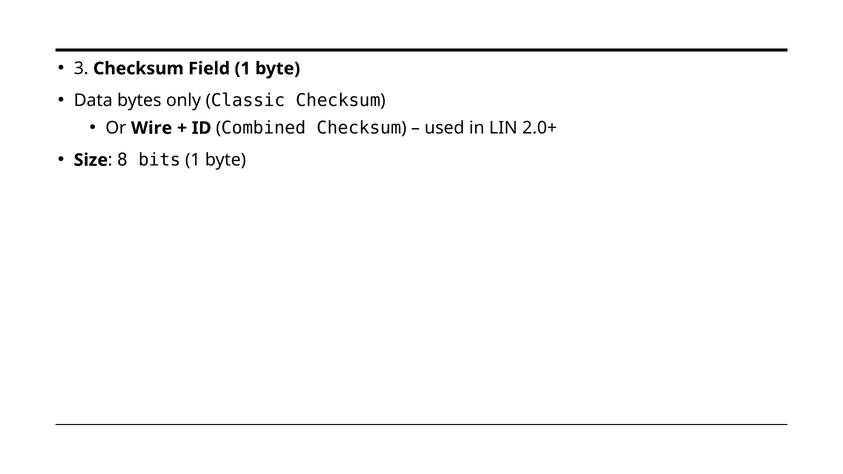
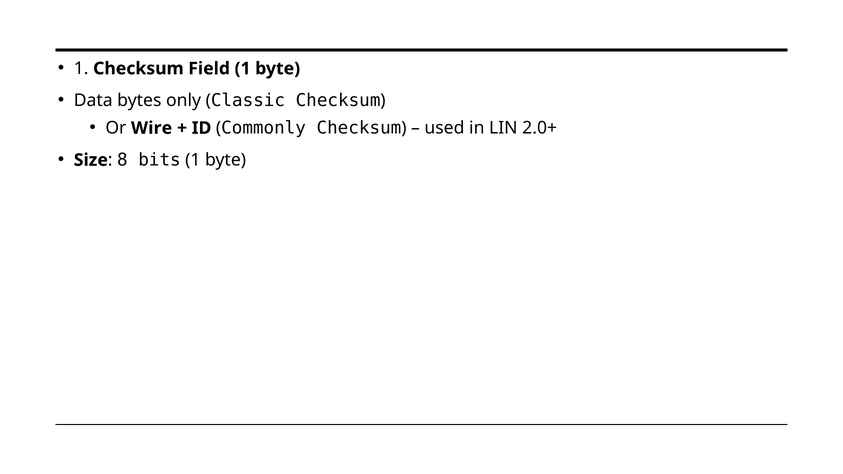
3: 3 -> 1 (81, 69)
Combined: Combined -> Commonly (264, 128)
